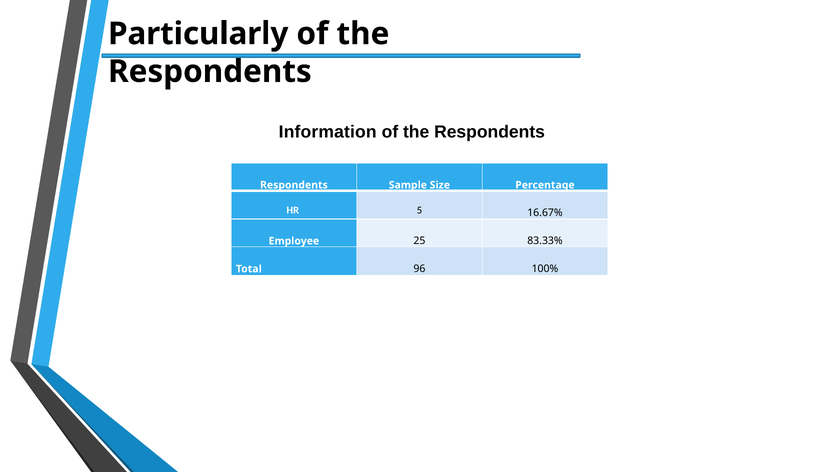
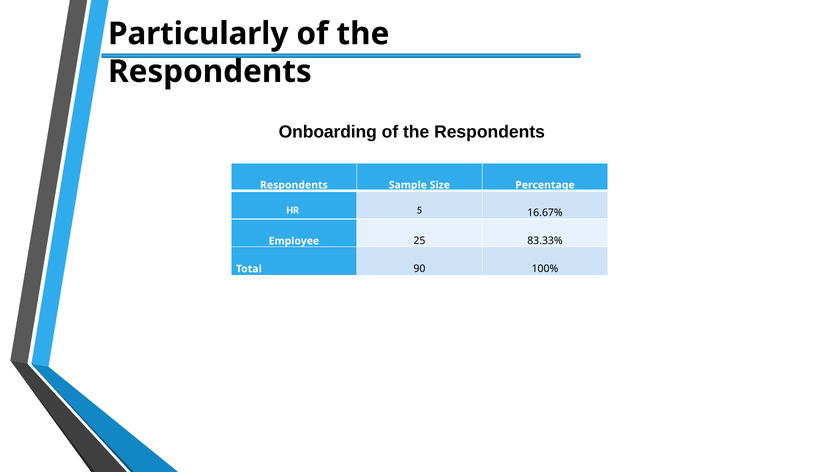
Information: Information -> Onboarding (328, 132)
96: 96 -> 90 (419, 269)
